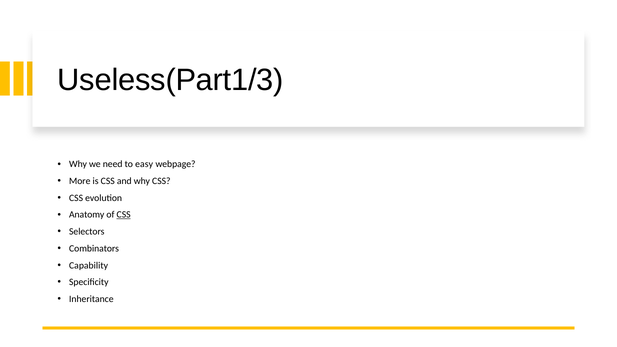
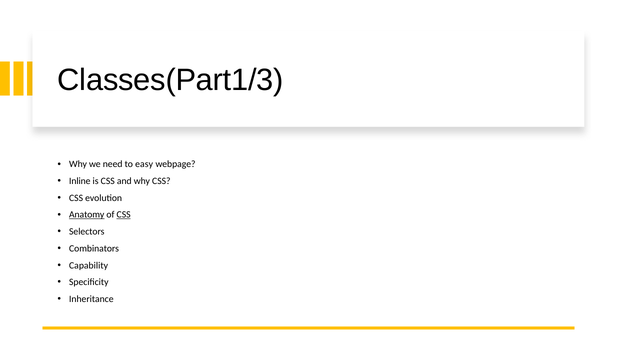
Useless(Part1/3: Useless(Part1/3 -> Classes(Part1/3 (171, 80)
More: More -> Inline (80, 181)
Anatomy underline: none -> present (87, 215)
